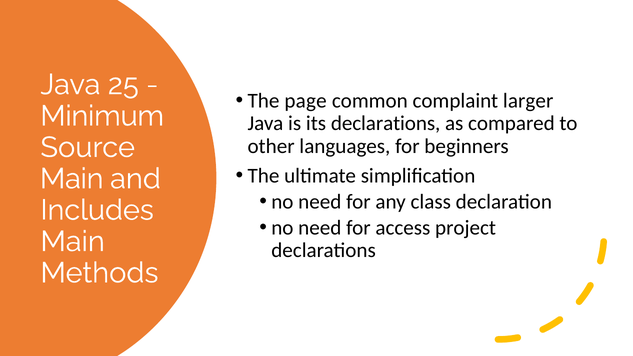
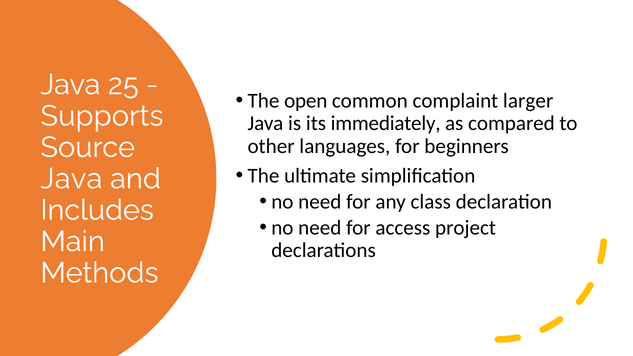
page: page -> open (306, 101)
Minimum: Minimum -> Supports (102, 116)
its declarations: declarations -> immediately (386, 123)
Main: Main -> Java (71, 179)
